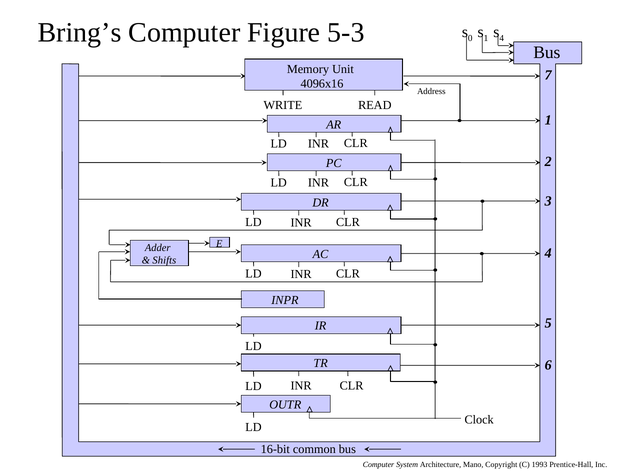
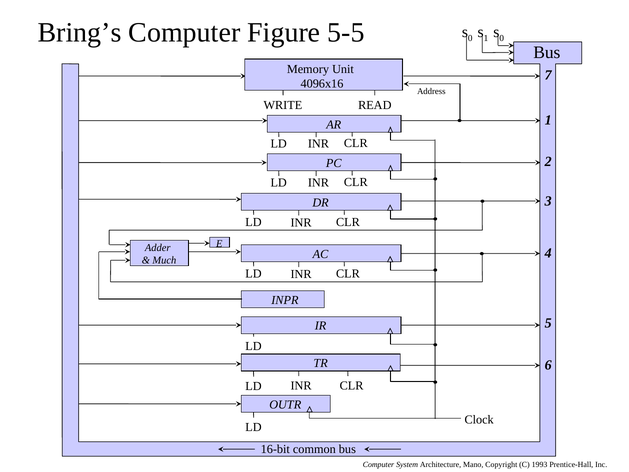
5-3: 5-3 -> 5-5 (346, 32)
4: 4 -> 0 (502, 38)
Shifts: Shifts -> Much (164, 260)
